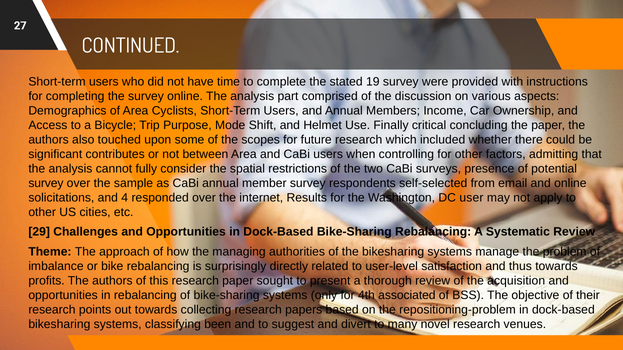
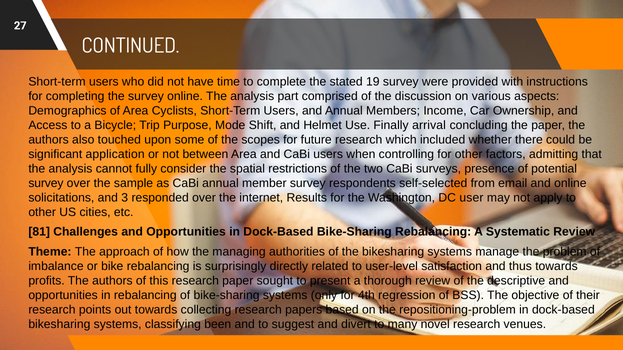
critical: critical -> arrival (429, 125)
contributes: contributes -> application (115, 154)
4: 4 -> 3 (125, 198)
29: 29 -> 81 (39, 232)
acquisition: acquisition -> descriptive (516, 281)
associated: associated -> regression (407, 296)
